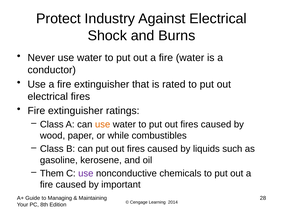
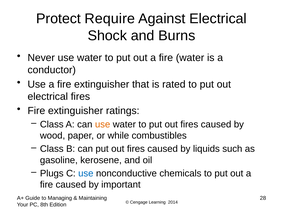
Industry: Industry -> Require (110, 19)
Them: Them -> Plugs (52, 174)
use colour: purple -> blue (86, 174)
